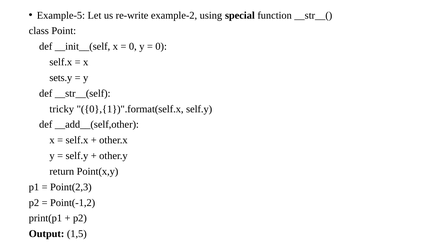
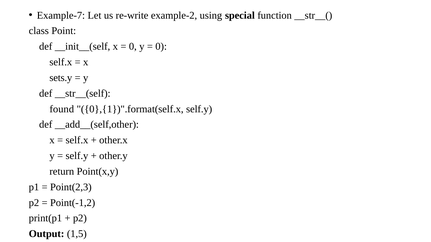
Example-5: Example-5 -> Example-7 (61, 15)
tricky: tricky -> found (62, 109)
